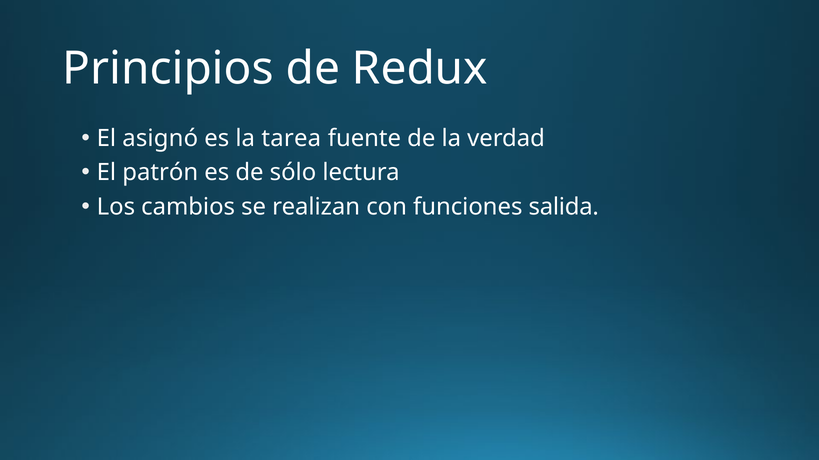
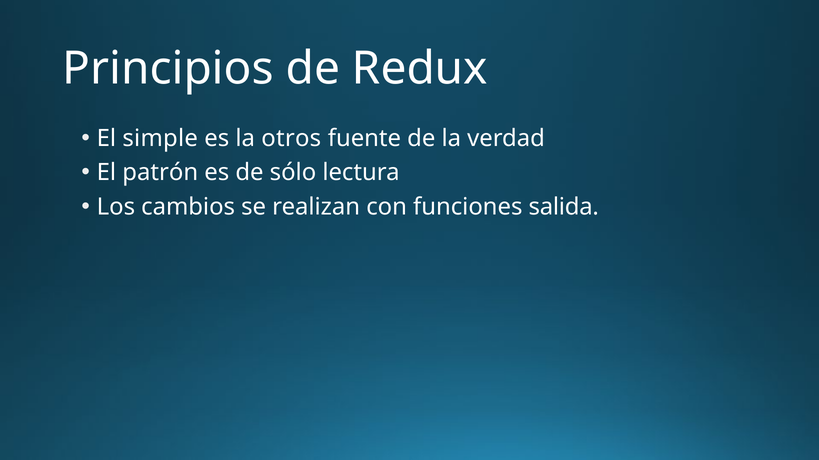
asignó: asignó -> simple (160, 138)
tarea: tarea -> otros (291, 138)
